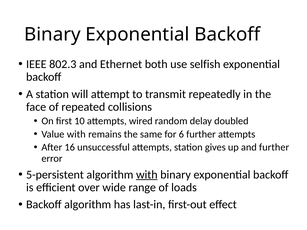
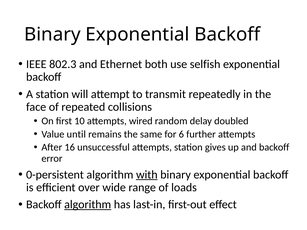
Value with: with -> until (76, 134)
and further: further -> backoff (274, 148)
5-persistent: 5-persistent -> 0-persistent (55, 175)
algorithm underline: none -> present (88, 205)
